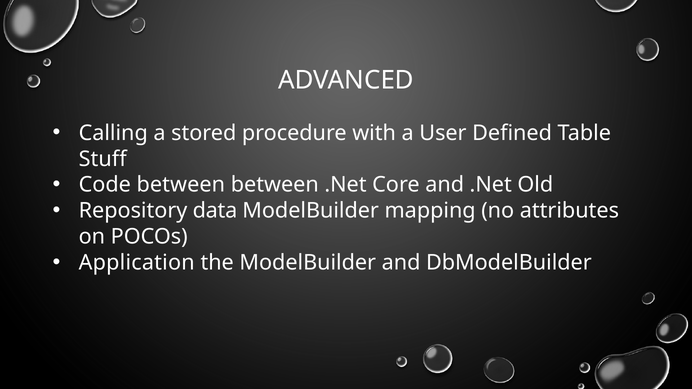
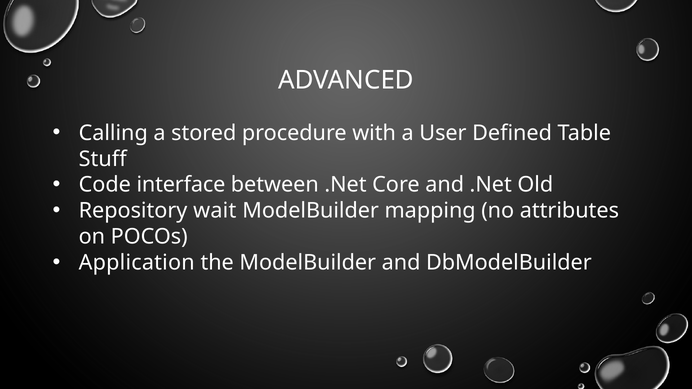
Code between: between -> interface (181, 185)
data: data -> wait (215, 211)
